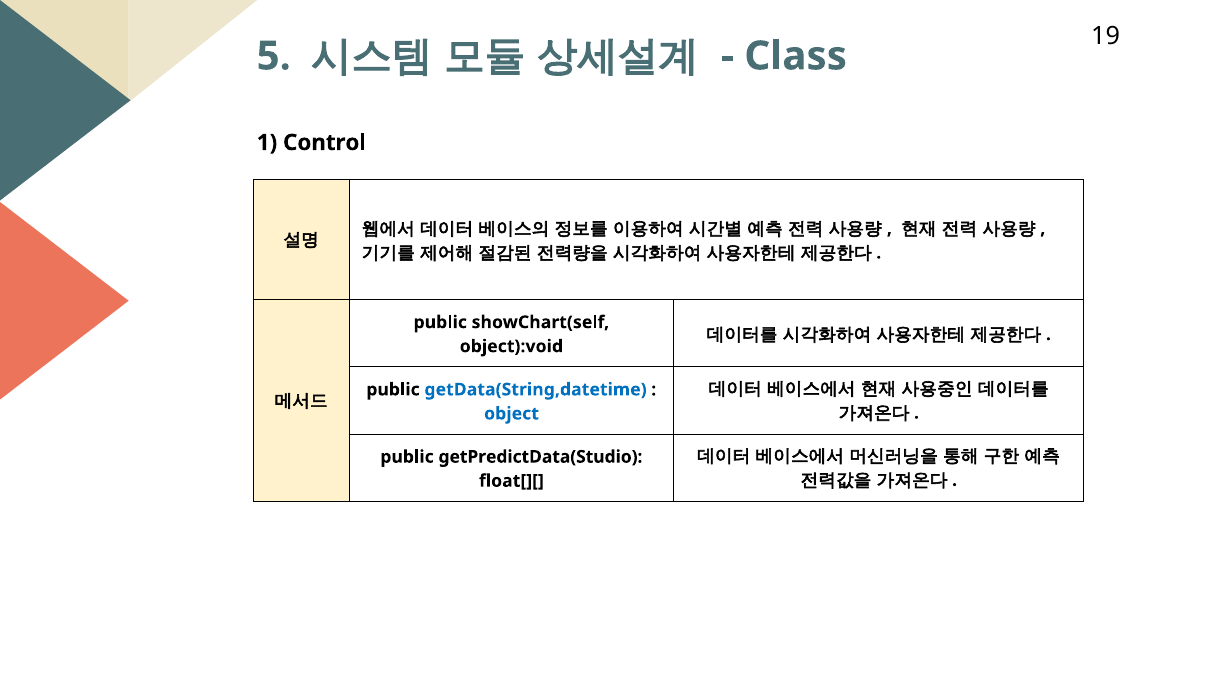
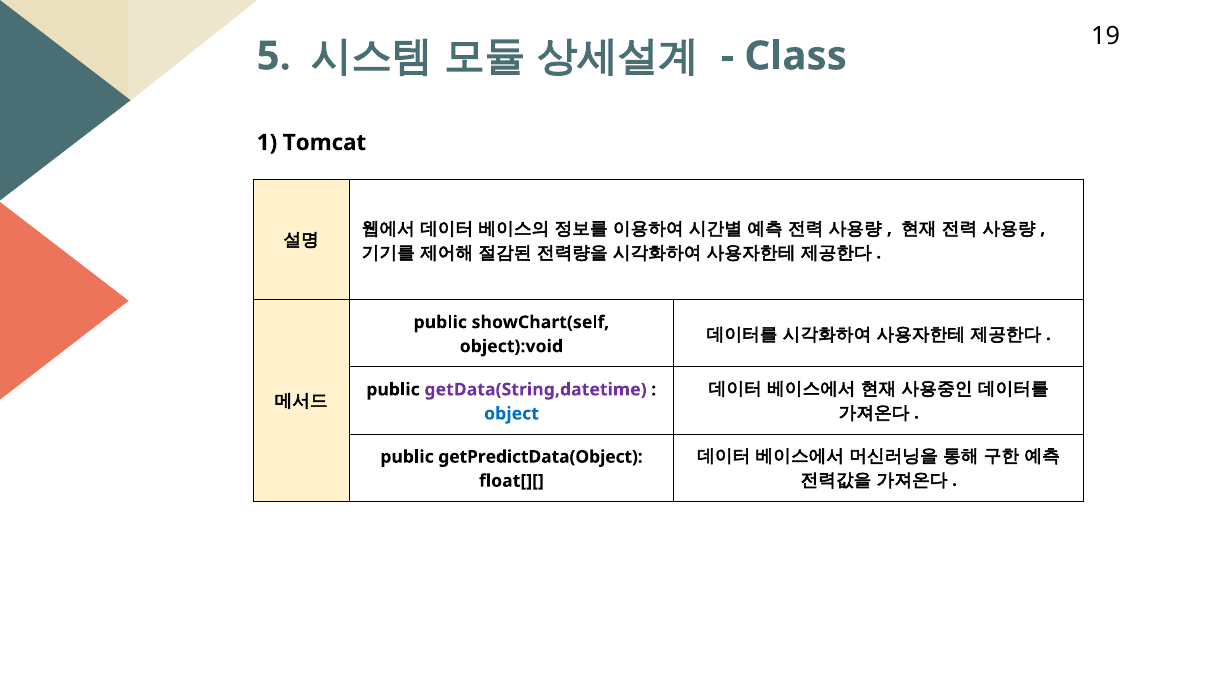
Control: Control -> Tomcat (324, 143)
getData(String,datetime colour: blue -> purple (536, 390)
getPredictData(Studio: getPredictData(Studio -> getPredictData(Object (540, 457)
